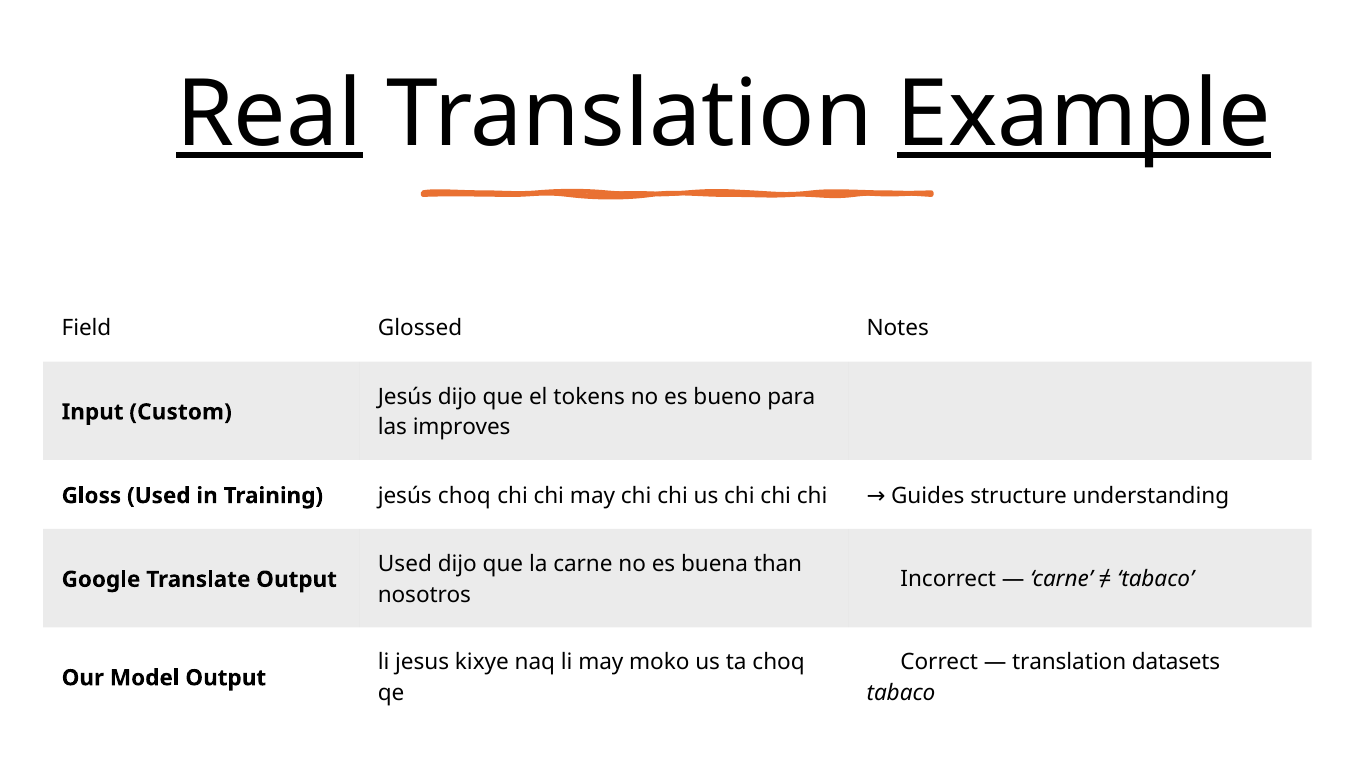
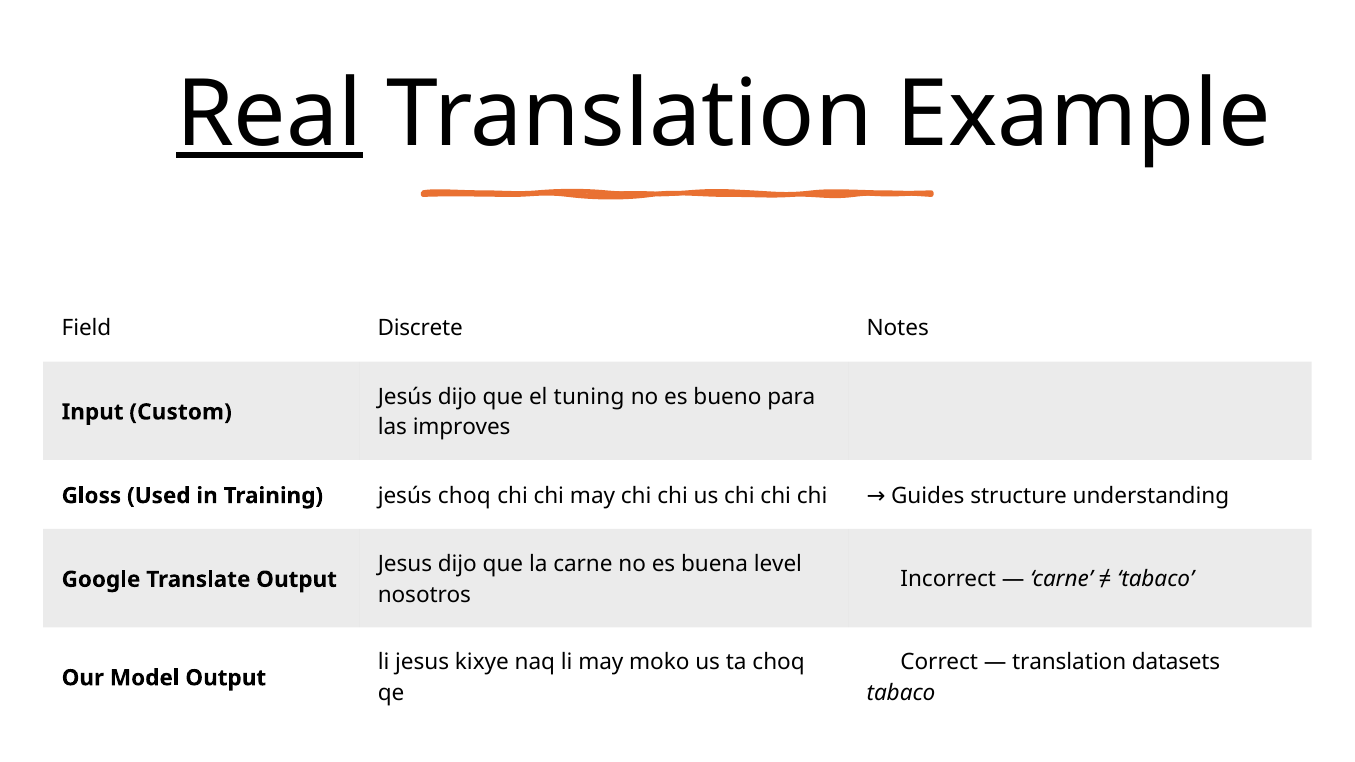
Example underline: present -> none (1084, 115)
Glossed: Glossed -> Discrete (420, 328)
tokens: tokens -> tuning (589, 397)
Used: Used -> Jesus (405, 564)
than: than -> level (778, 564)
